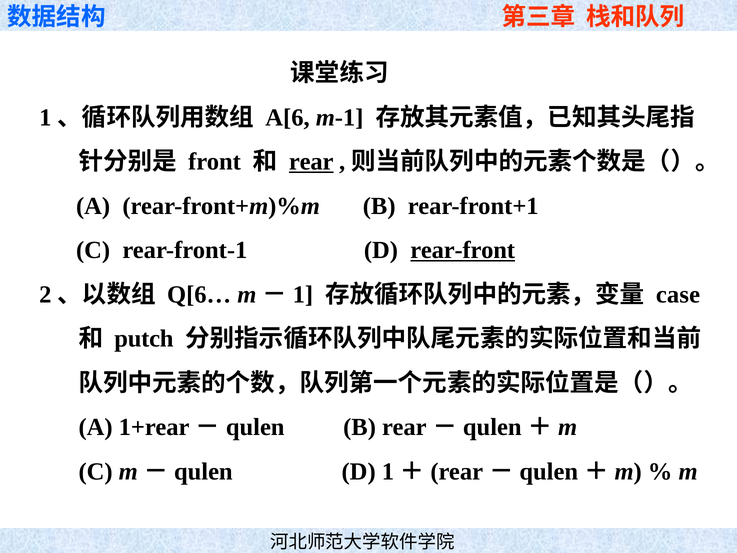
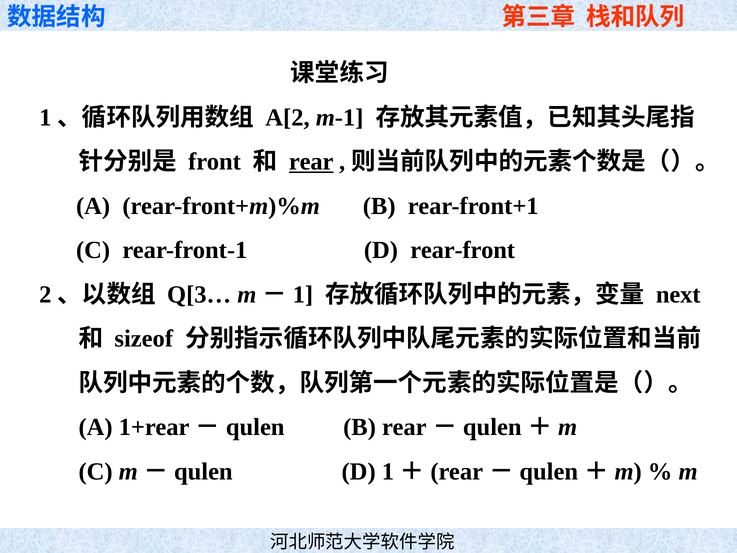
A[6: A[6 -> A[2 (288, 117)
rear-front underline: present -> none (463, 250)
Q[6…: Q[6… -> Q[3… (199, 294)
case: case -> next (678, 294)
putch: putch -> sizeof (144, 339)
